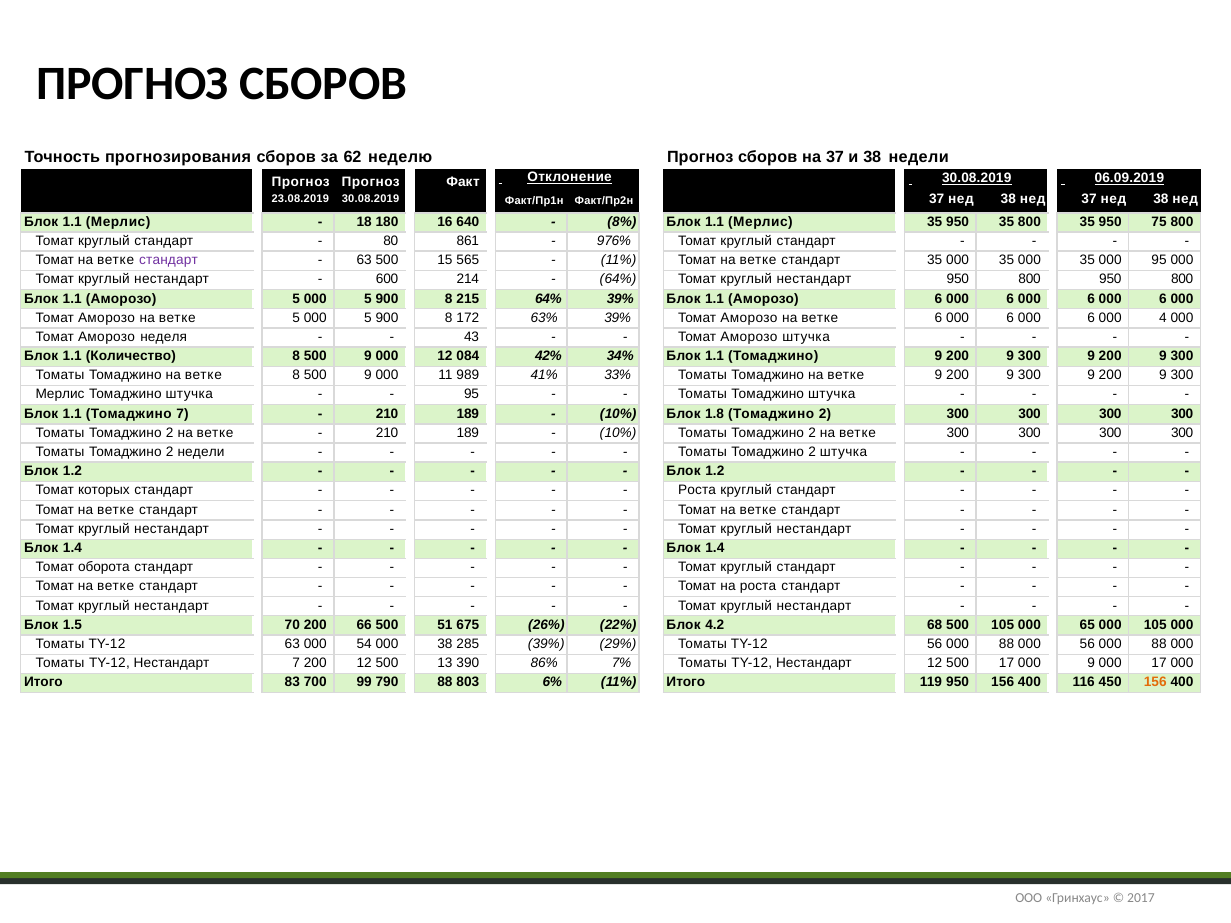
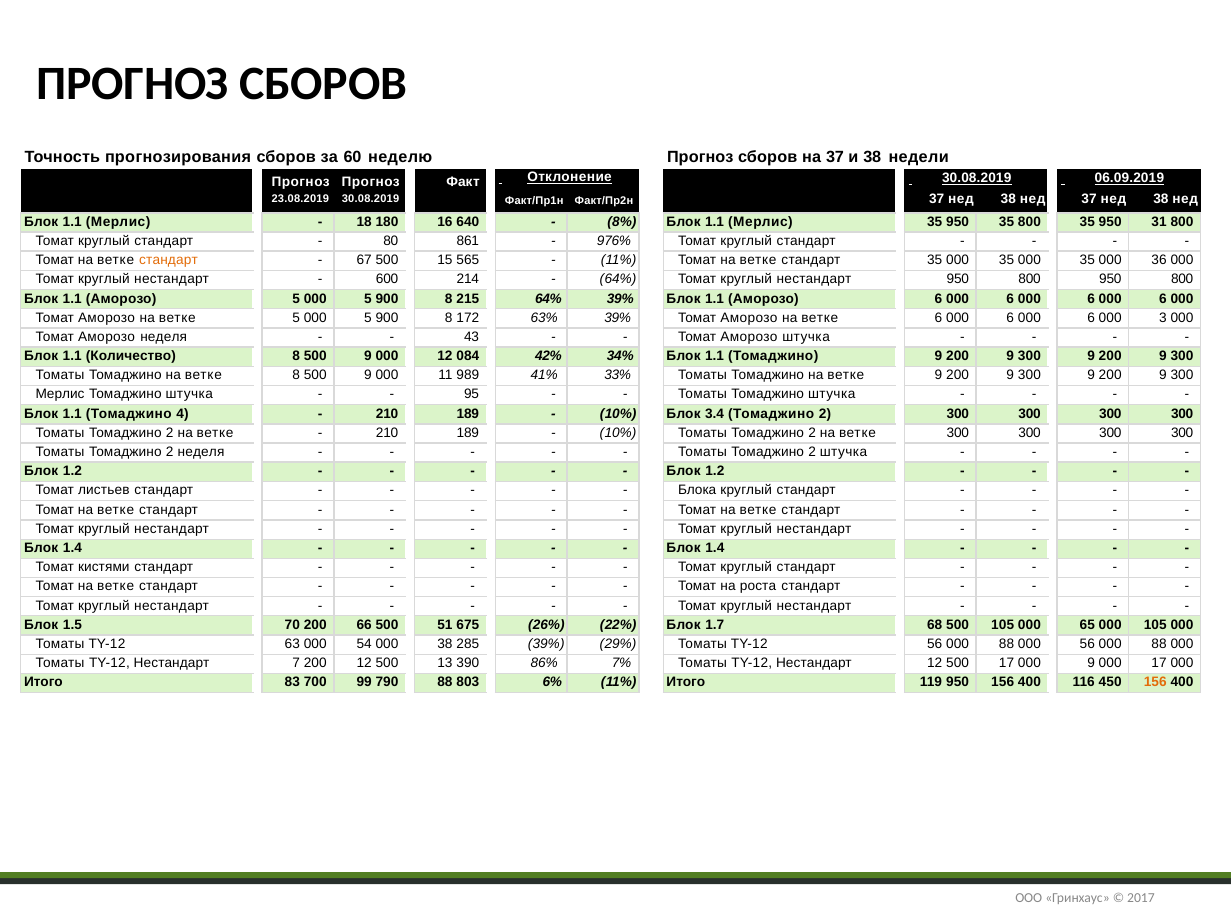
62: 62 -> 60 (353, 157)
75: 75 -> 31 (1159, 222)
стандарт colour: purple -> orange (168, 260)
63: 63 -> 67 (364, 260)
000 95: 95 -> 36 (1159, 260)
4: 4 -> 3 (1163, 318)
Томаджино 7: 7 -> 4 (183, 414)
1.8: 1.8 -> 3.4 (715, 414)
2 недели: недели -> неделя (201, 452)
которых: которых -> листьев (104, 491)
Роста: Роста -> Блока (697, 491)
оборота: оборота -> кистями (104, 567)
4.2: 4.2 -> 1.7 (715, 625)
